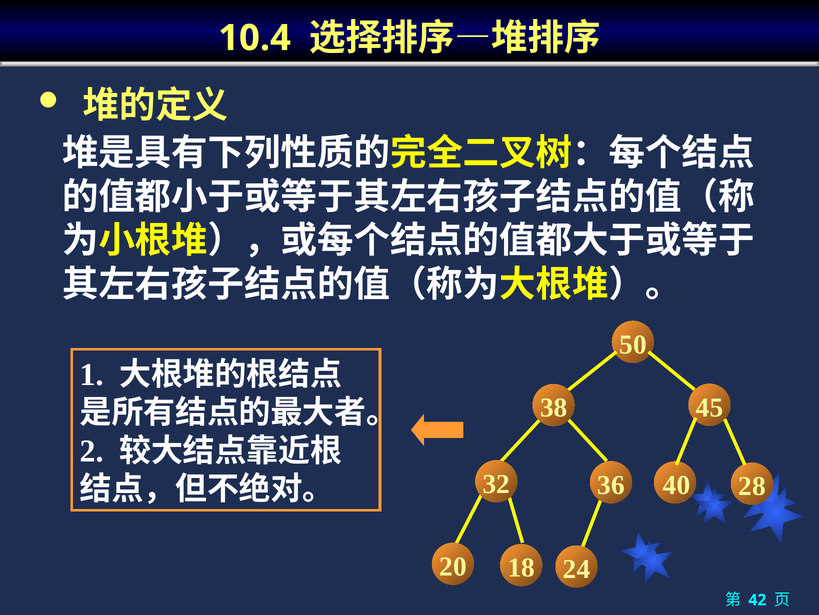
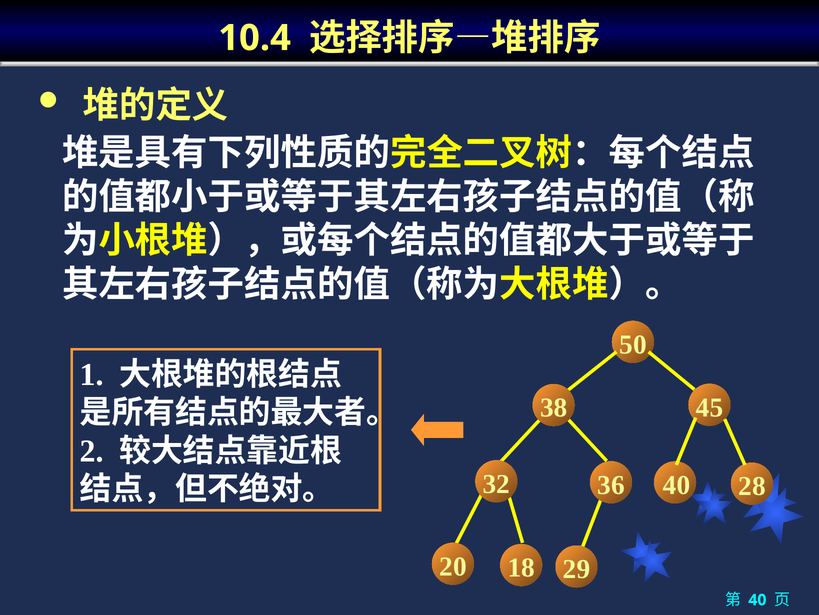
24: 24 -> 29 (577, 569)
42: 42 -> 40 (757, 599)
